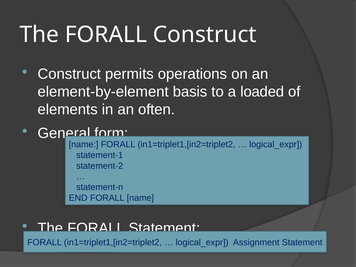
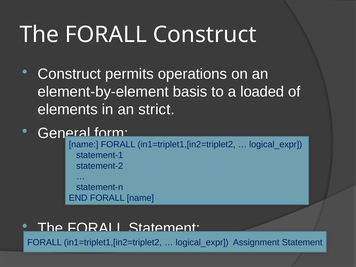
often: often -> strict (156, 110)
